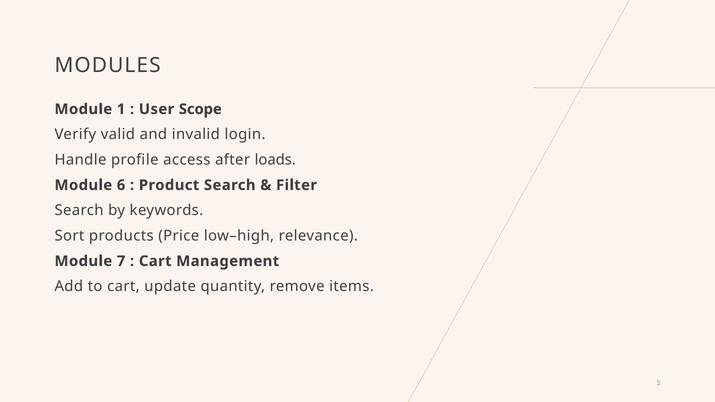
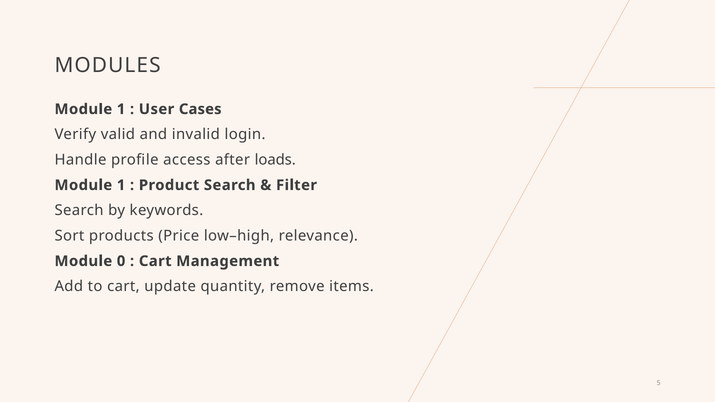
Scope: Scope -> Cases (200, 109)
6: 6 -> 1 (121, 185)
7: 7 -> 0 (121, 261)
